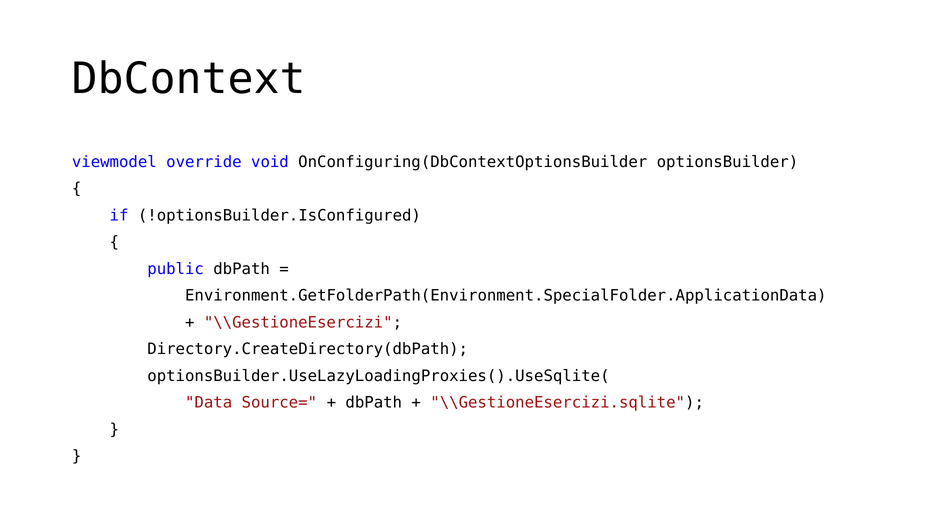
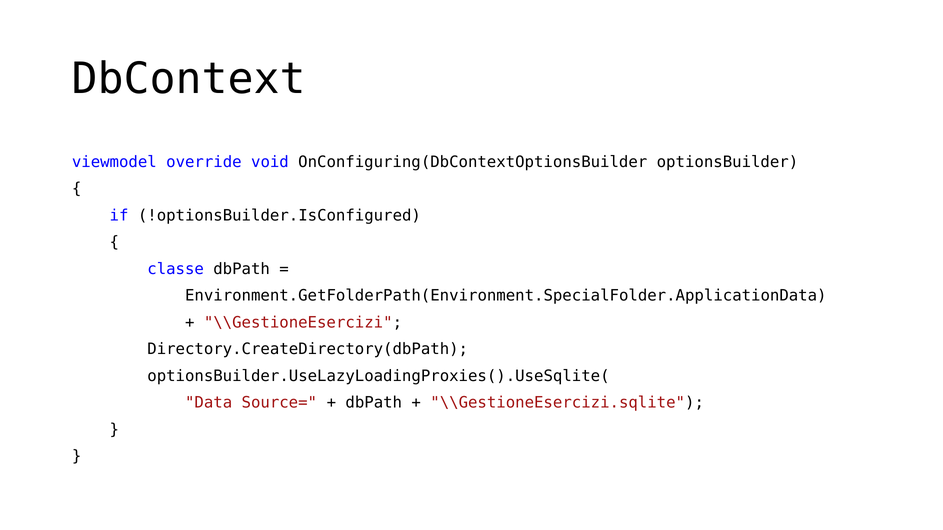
public: public -> classe (176, 269)
